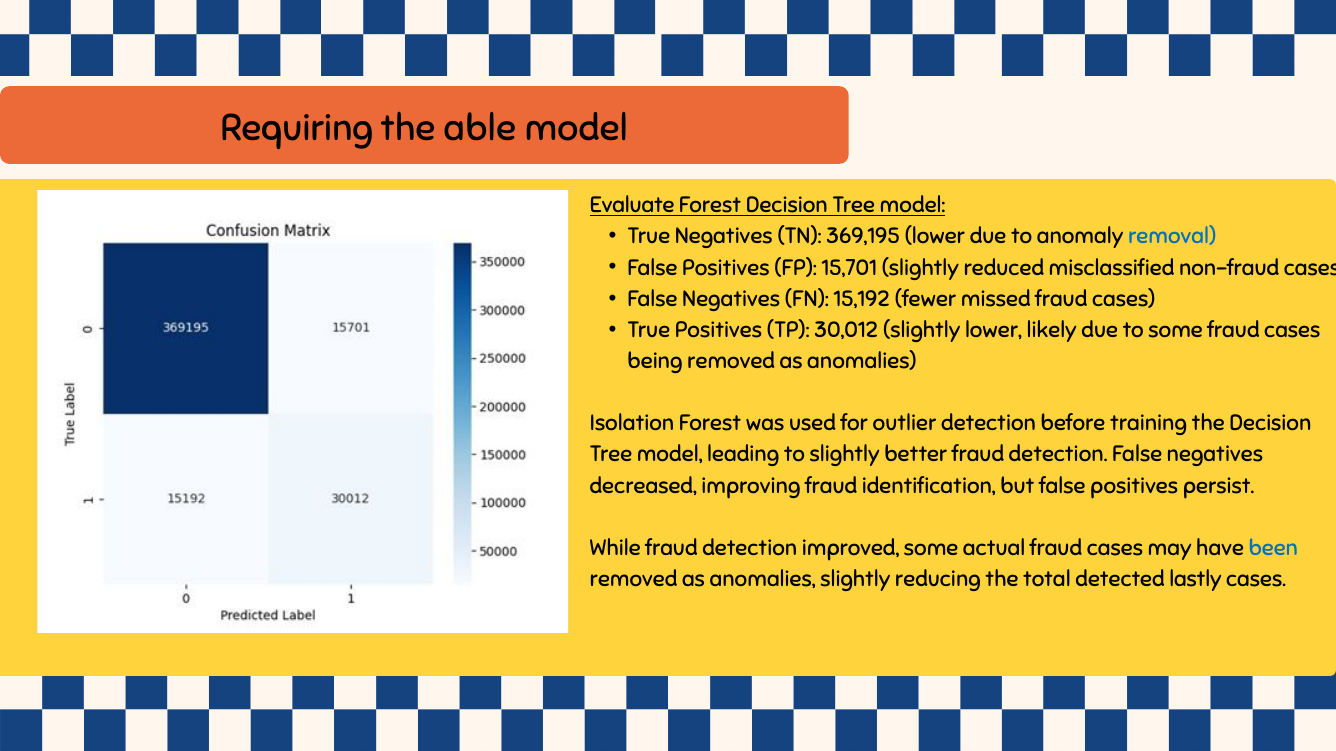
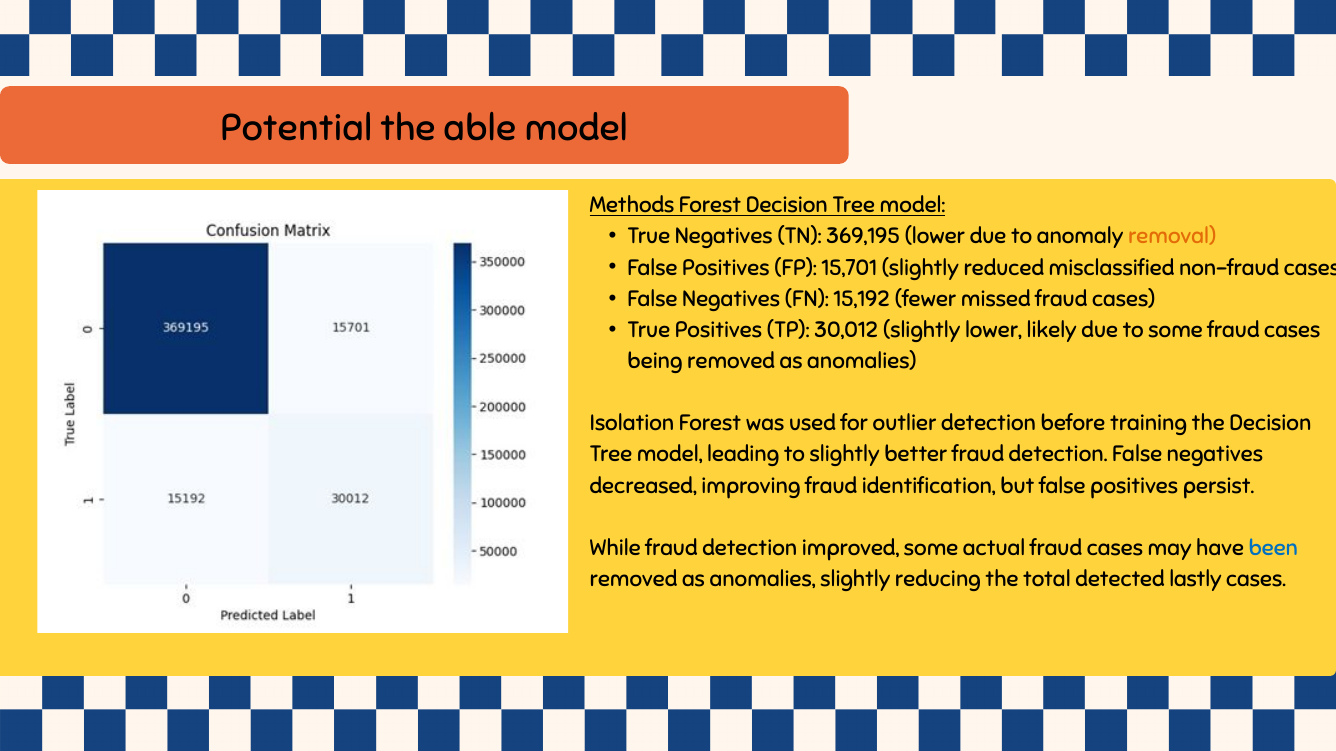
Requiring: Requiring -> Potential (296, 128)
Evaluate: Evaluate -> Methods (632, 206)
removal colour: blue -> orange (1172, 237)
